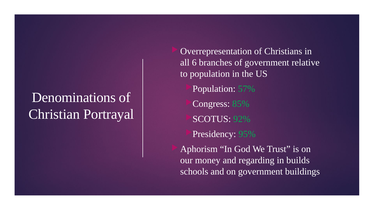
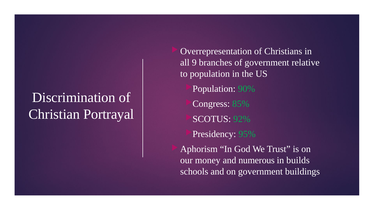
6: 6 -> 9 (194, 63)
57%: 57% -> 90% (247, 89)
Denominations: Denominations -> Discrimination (74, 98)
regarding: regarding -> numerous (257, 161)
